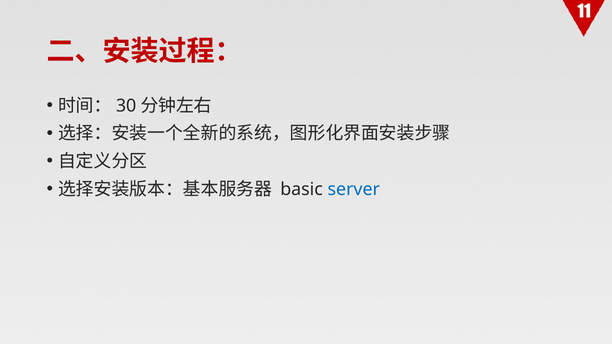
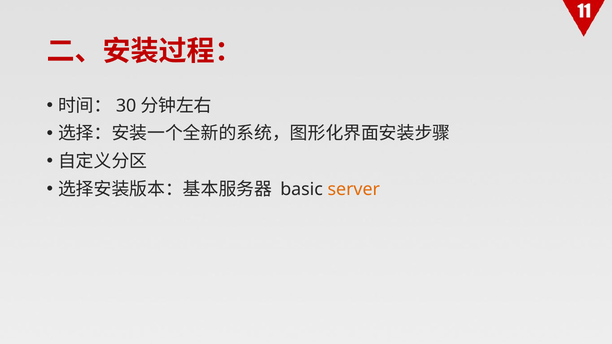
server colour: blue -> orange (354, 189)
